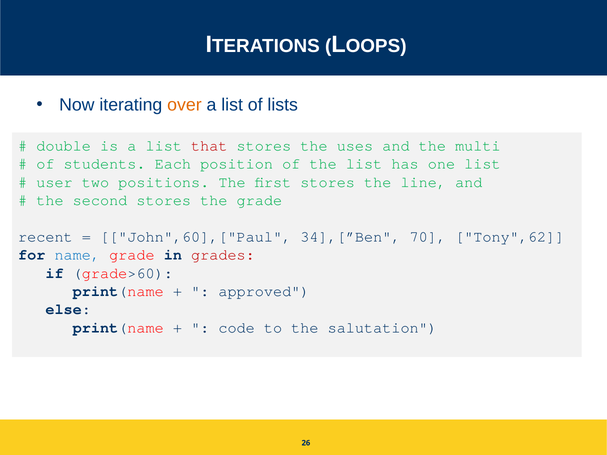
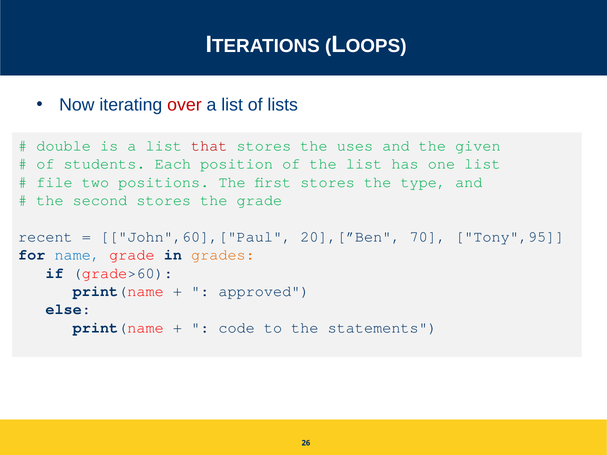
over colour: orange -> red (184, 105)
multi: multi -> given (478, 146)
user: user -> file (55, 182)
line: line -> type (423, 182)
34],[”Ben: 34],[”Ben -> 20],[”Ben (350, 237)
Tony",62: Tony",62 -> Tony",95 (510, 237)
grades colour: red -> orange (223, 255)
salutation: salutation -> statements (382, 328)
